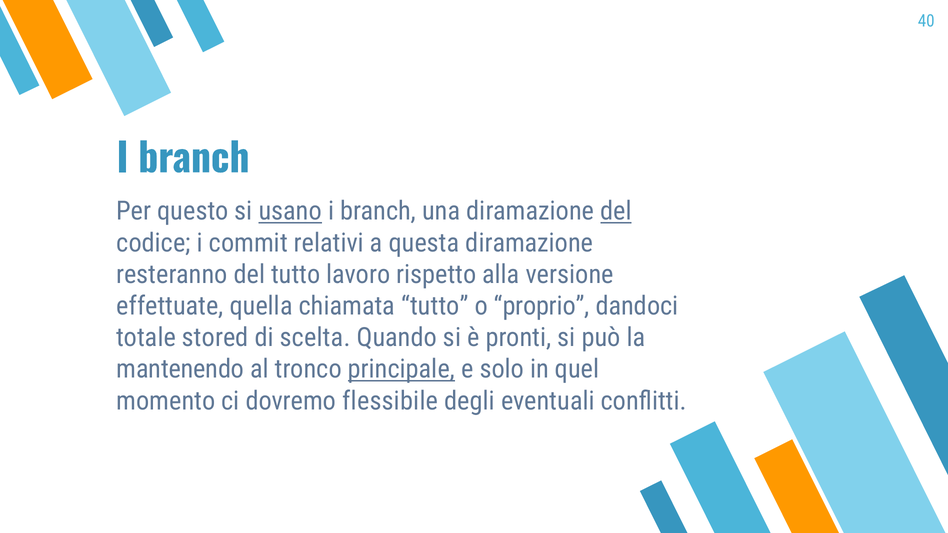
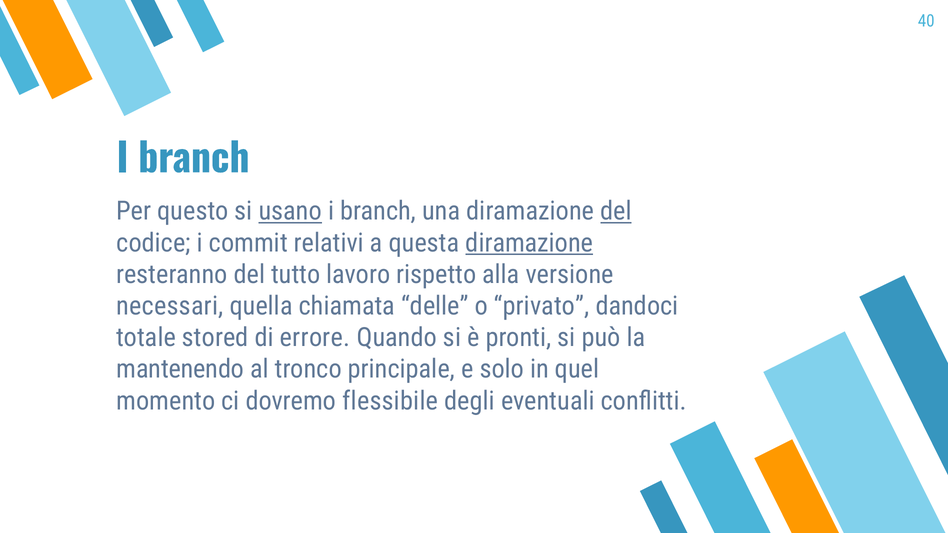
diramazione underline: none -> present (529, 243)
effettuate: effettuate -> necessari (170, 306)
chiamata tutto: tutto -> delle (435, 306)
proprio: proprio -> privato (542, 306)
scelta: scelta -> errore (315, 338)
principale underline: present -> none (401, 369)
